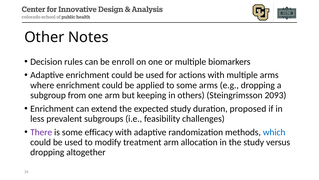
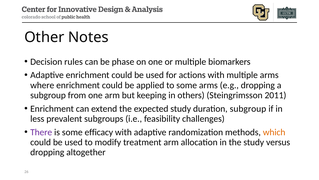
enroll: enroll -> phase (123, 62)
2093: 2093 -> 2011 (275, 95)
duration proposed: proposed -> subgroup (248, 108)
which colour: blue -> orange (274, 132)
